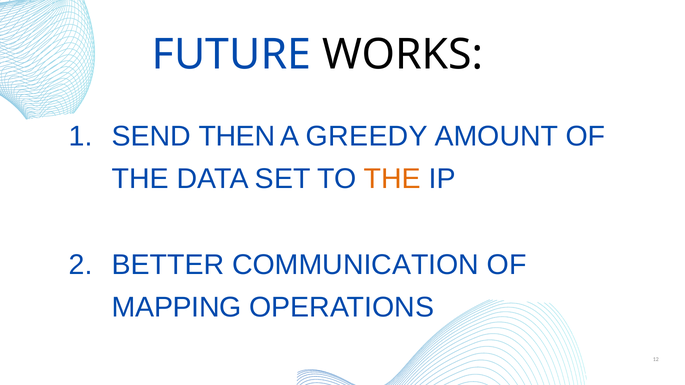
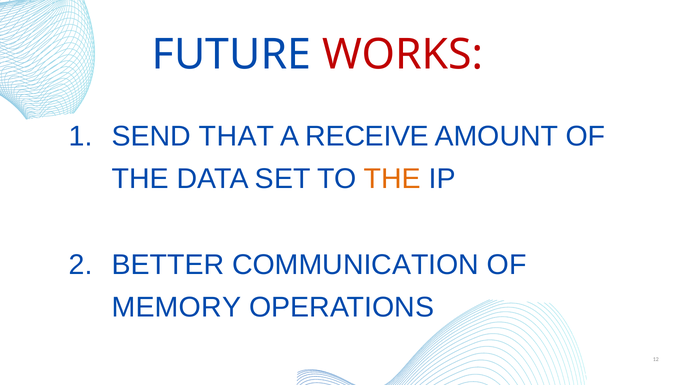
WORKS colour: black -> red (403, 55)
THEN: THEN -> THAT (237, 136)
GREEDY: GREEDY -> RECEIVE (367, 136)
MAPPING: MAPPING -> MEMORY (176, 308)
